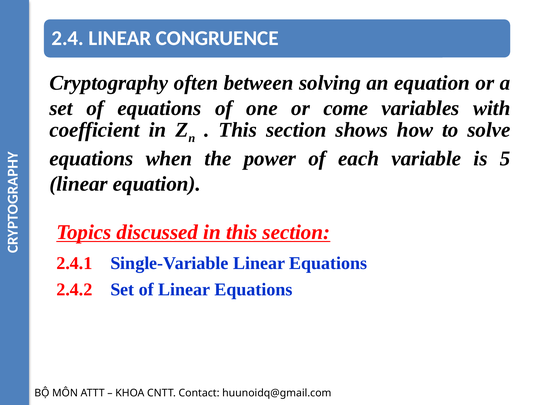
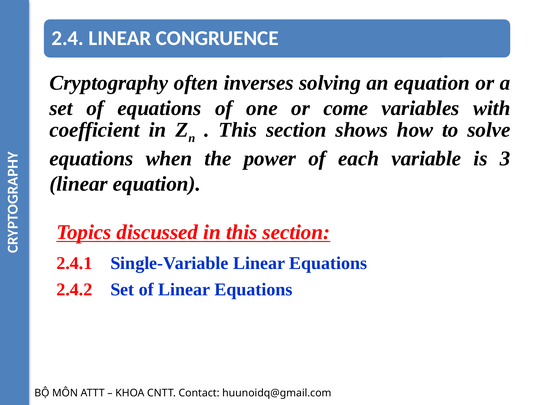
between: between -> inverses (259, 83)
5: 5 -> 3 (505, 159)
